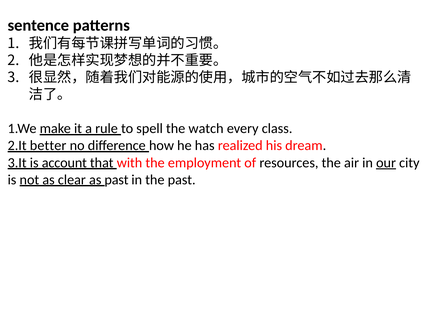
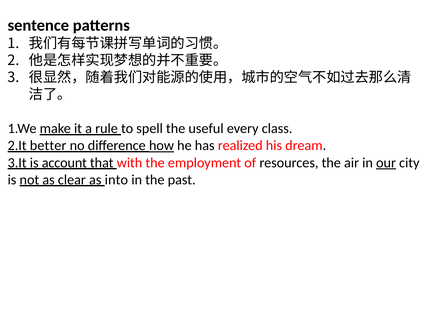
watch: watch -> useful (206, 129)
how underline: none -> present (161, 146)
as past: past -> into (116, 180)
